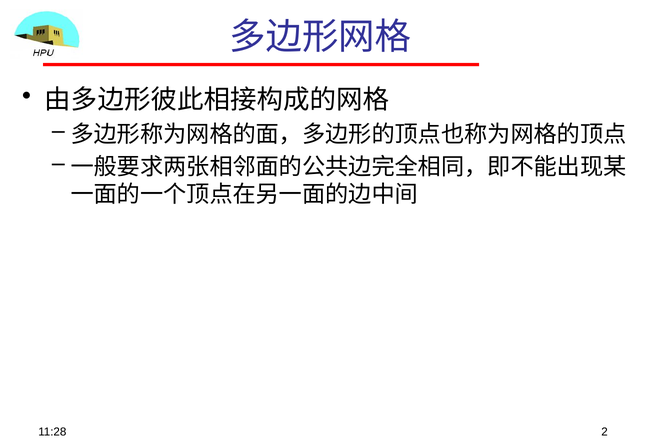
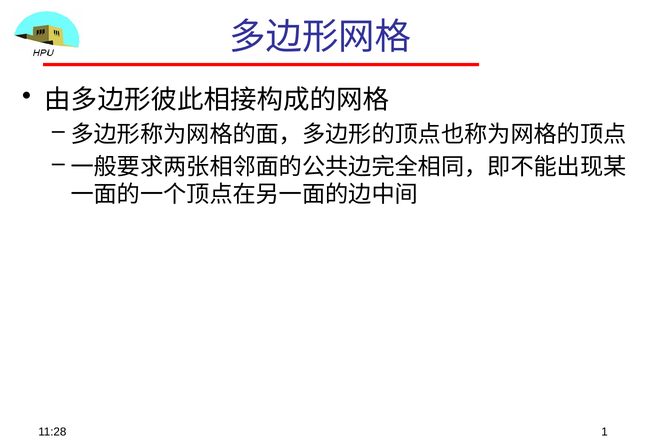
2: 2 -> 1 (605, 432)
